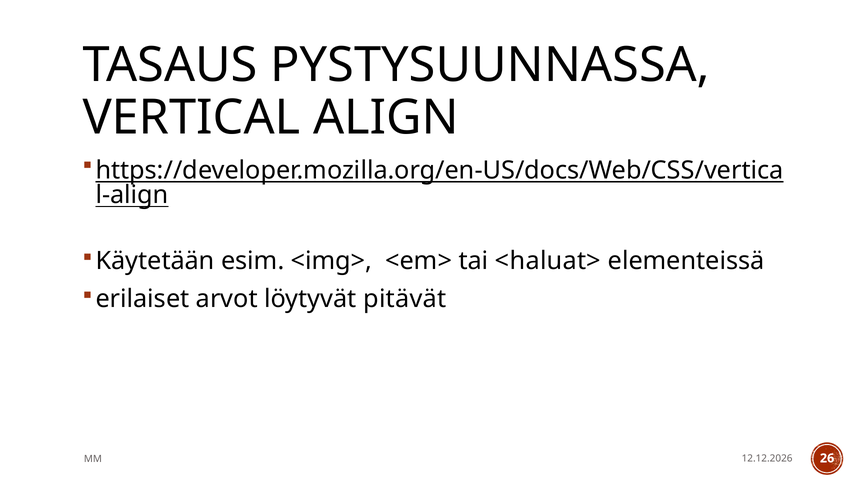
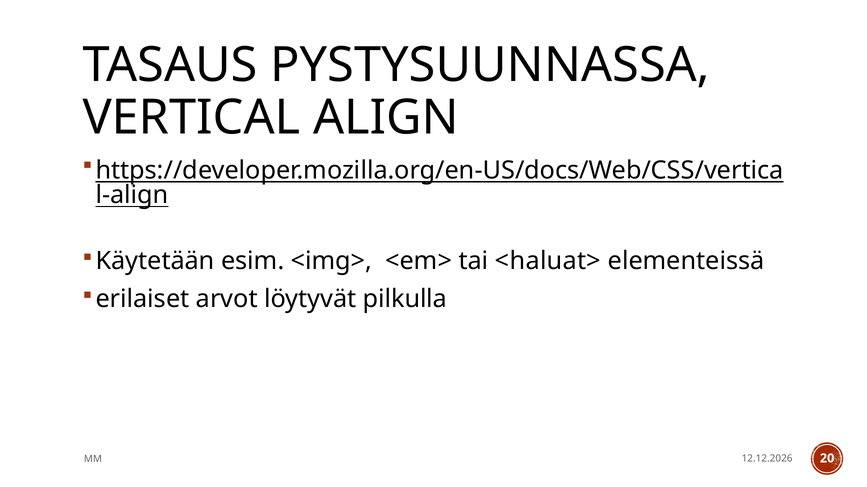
pitävät: pitävät -> pilkulla (405, 299)
26: 26 -> 20 (827, 459)
